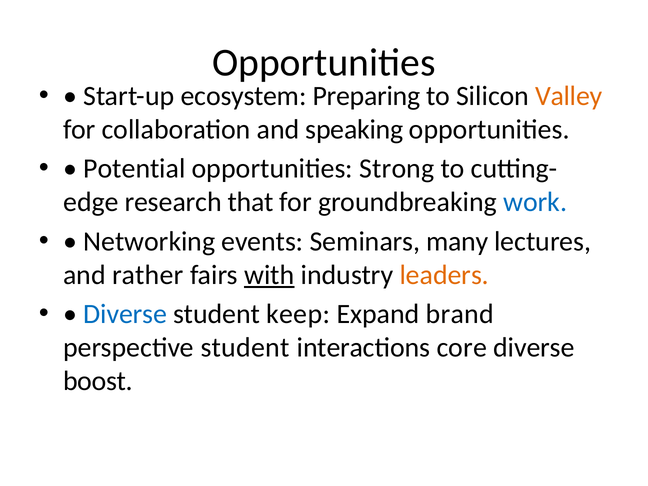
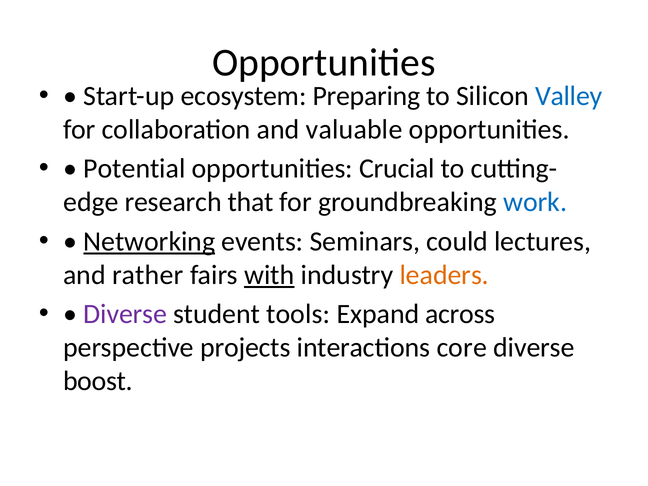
Valley colour: orange -> blue (569, 96)
speaking: speaking -> valuable (354, 129)
Strong: Strong -> Crucial (397, 169)
Networking underline: none -> present (149, 242)
many: many -> could (457, 242)
Diverse colour: blue -> purple (125, 314)
keep: keep -> tools (298, 314)
brand: brand -> across (460, 314)
perspective student: student -> projects (245, 348)
